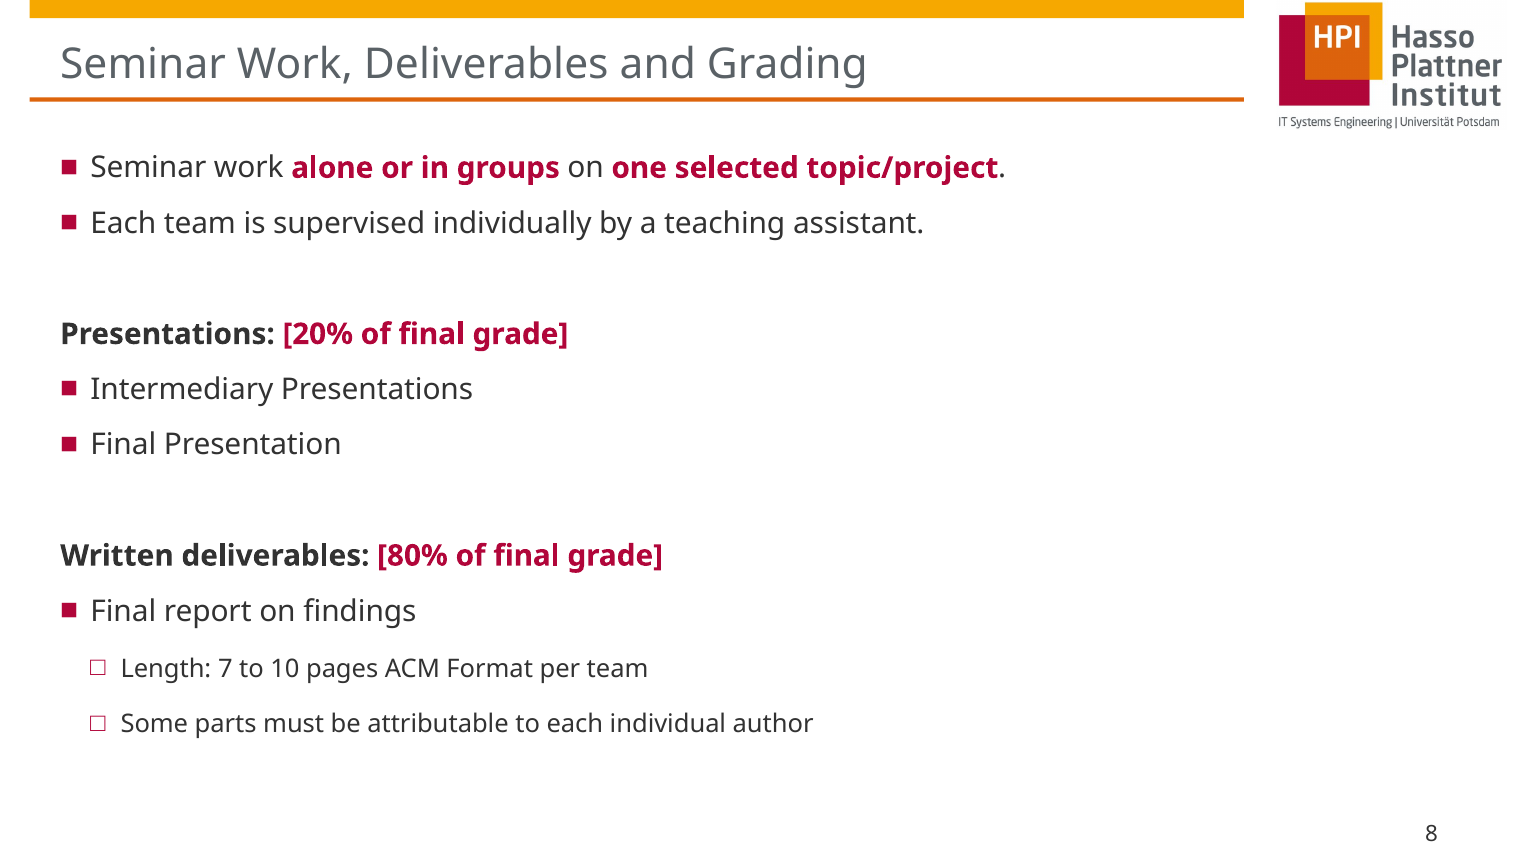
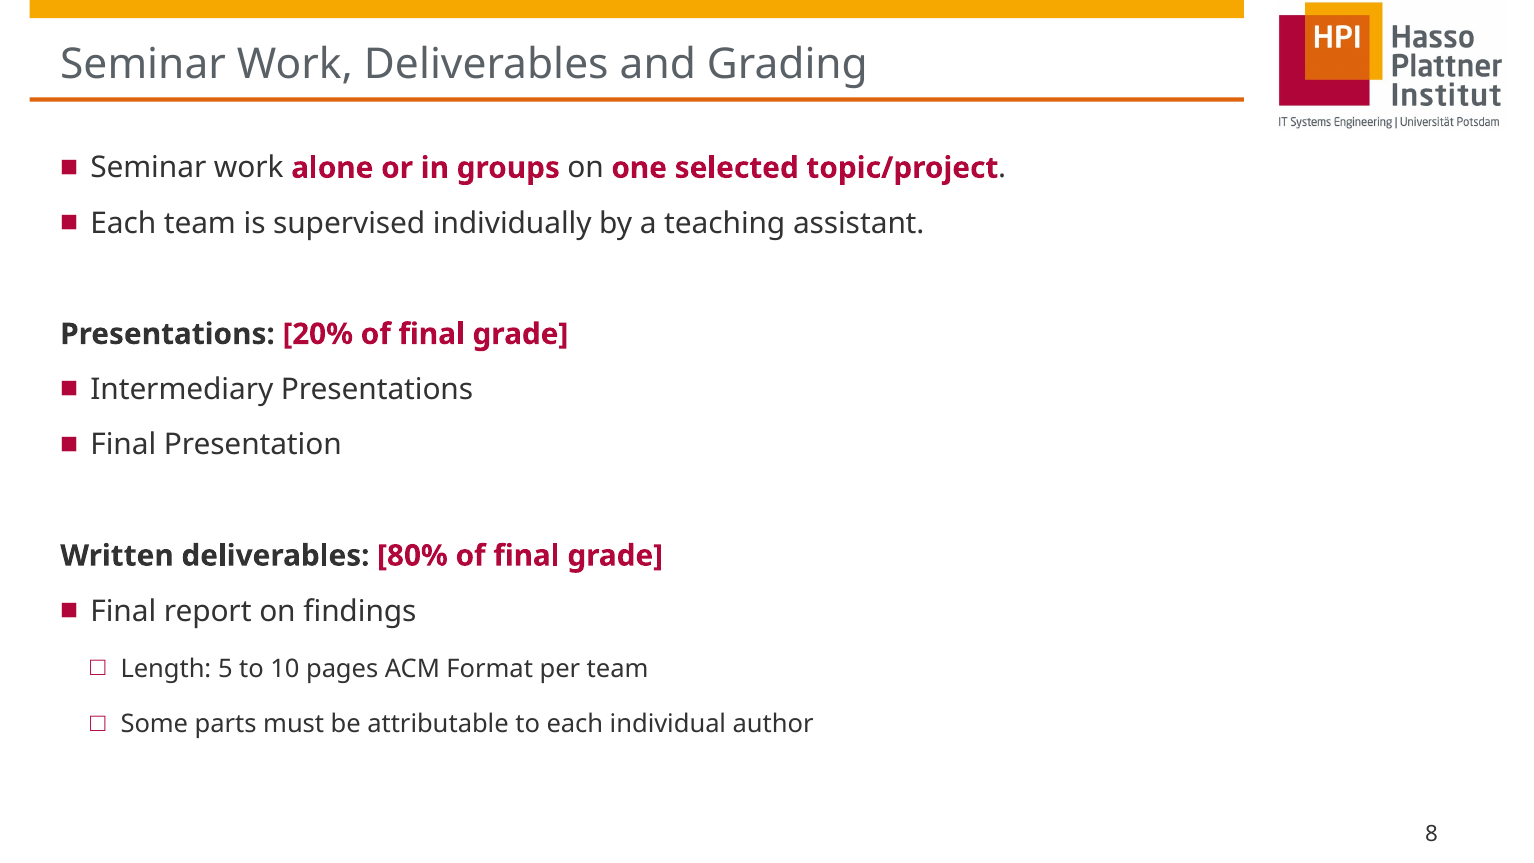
7: 7 -> 5 (225, 669)
